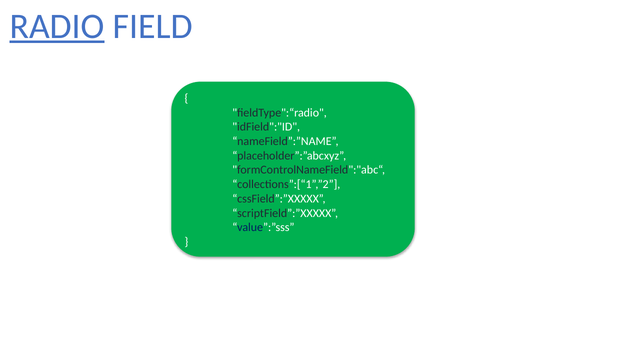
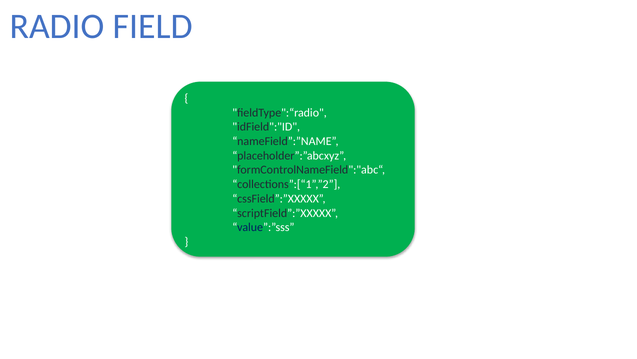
RADIO underline: present -> none (57, 26)
